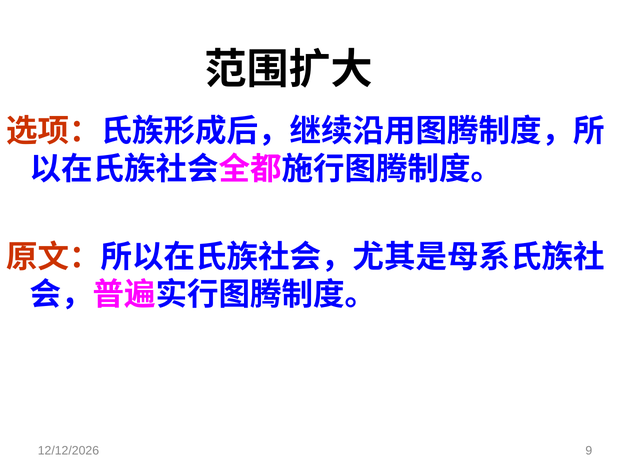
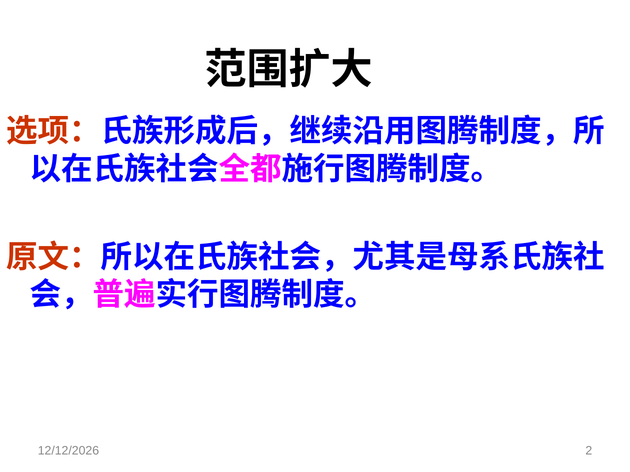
9: 9 -> 2 (589, 451)
